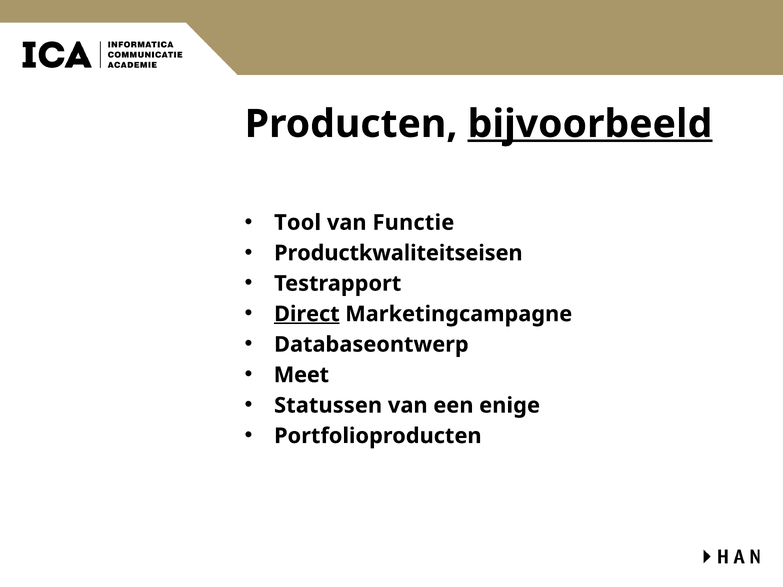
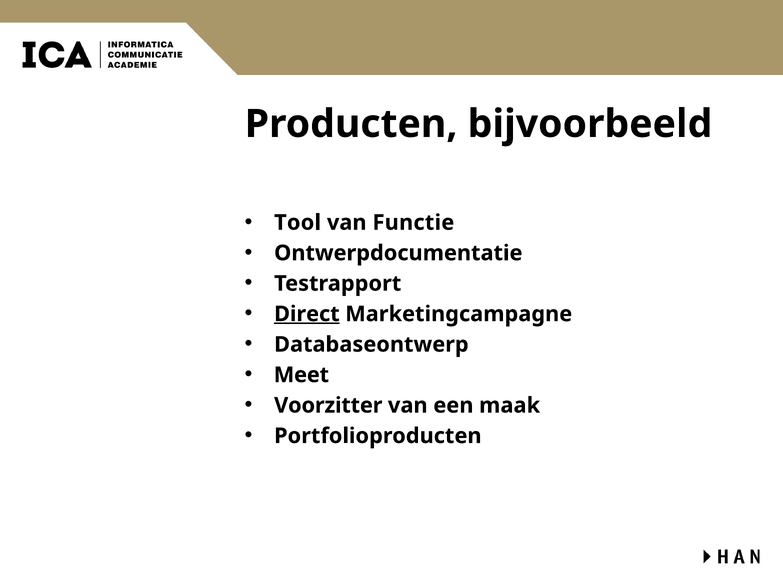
bijvoorbeeld underline: present -> none (590, 124)
Productkwaliteitseisen: Productkwaliteitseisen -> Ontwerpdocumentatie (398, 253)
Statussen: Statussen -> Voorzitter (328, 406)
enige: enige -> maak (510, 406)
